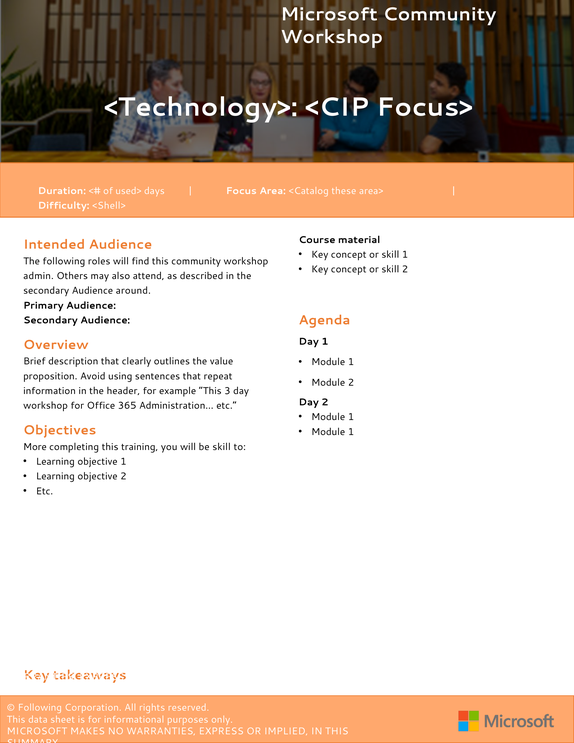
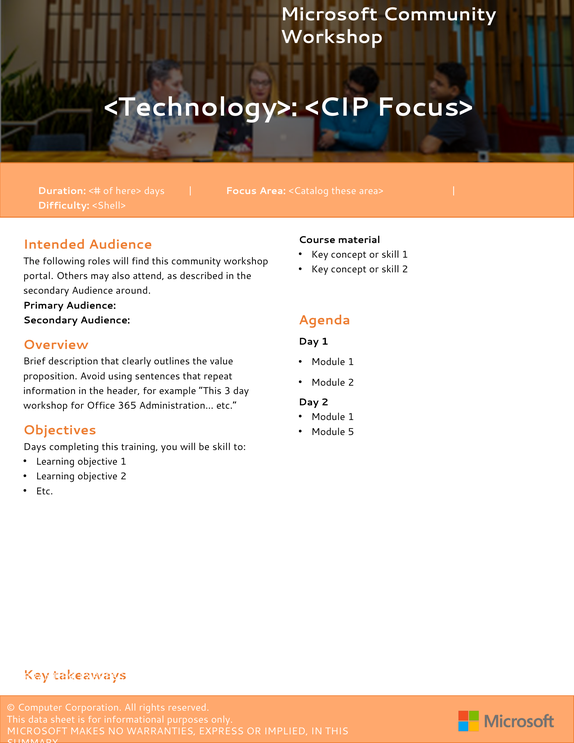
used>: used> -> here> (128, 191)
admin: admin -> portal (38, 276)
1: 1 -> 5 (351, 432)
More: More -> Days (35, 447)
Following: Following -> Computer (40, 707)
